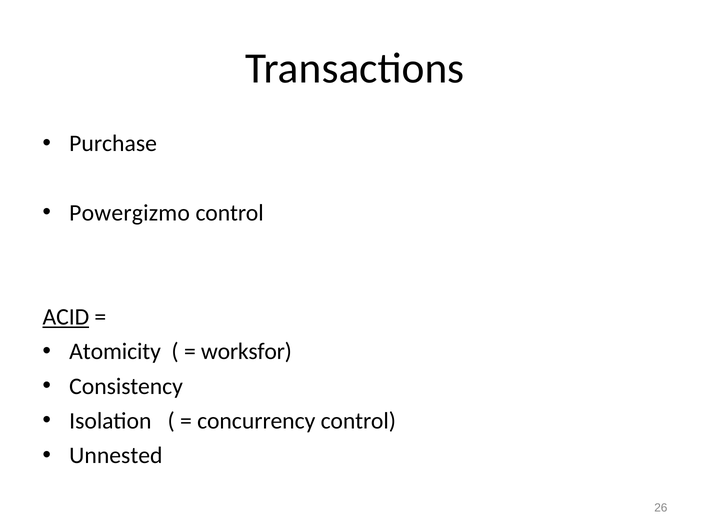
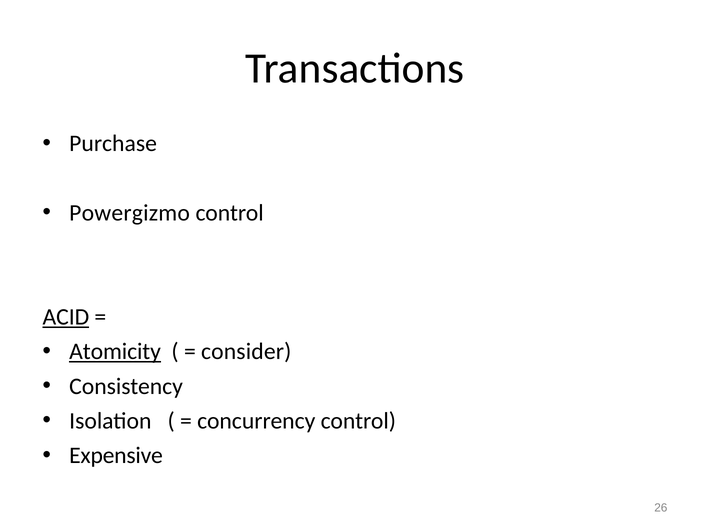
Atomicity underline: none -> present (115, 352)
worksfor: worksfor -> consider (246, 352)
Unnested: Unnested -> Expensive (116, 456)
